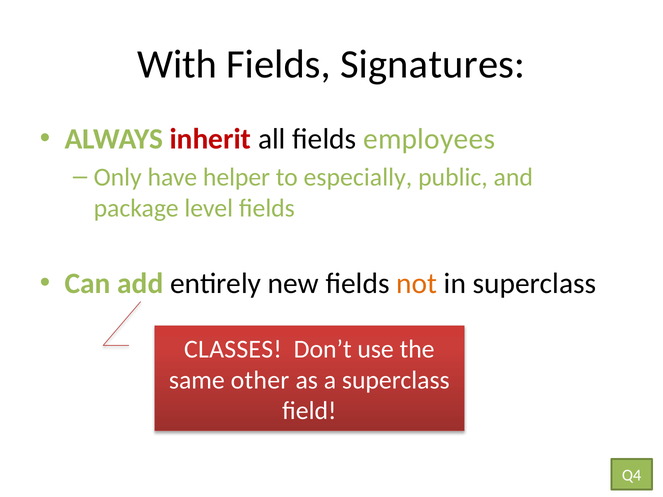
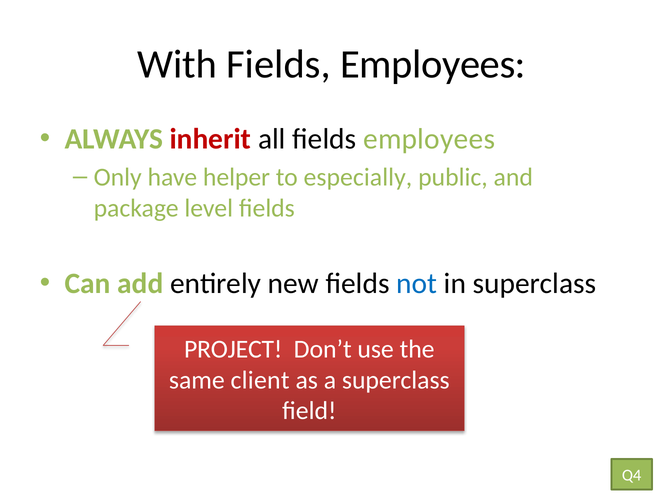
With Fields Signatures: Signatures -> Employees (433, 64)
not colour: orange -> blue (417, 284)
CLASSES: CLASSES -> PROJECT (233, 349)
other: other -> client (260, 380)
